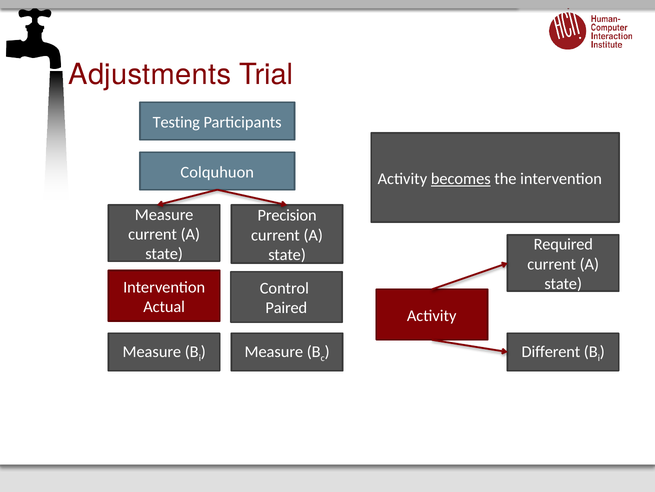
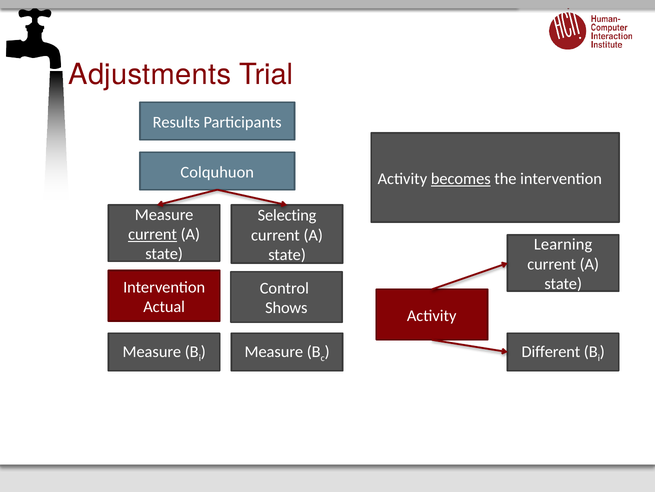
Testing: Testing -> Results (176, 122)
Precision: Precision -> Selecting (287, 215)
current underline: none -> present (153, 234)
Required: Required -> Learning (563, 244)
Paired: Paired -> Shows (286, 308)
